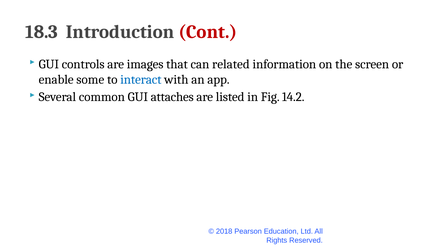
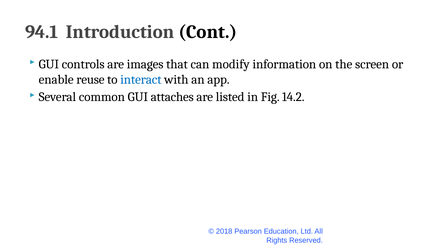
18.3: 18.3 -> 94.1 (42, 32)
Cont colour: red -> black (208, 32)
related: related -> modify (231, 64)
some: some -> reuse (90, 80)
